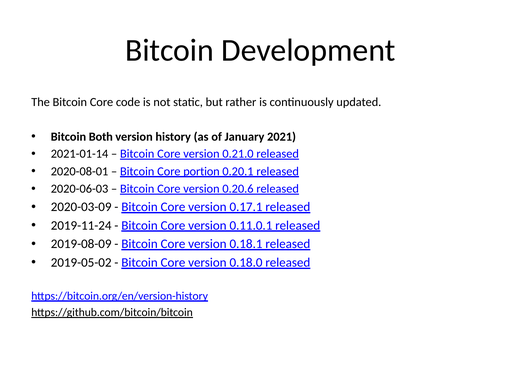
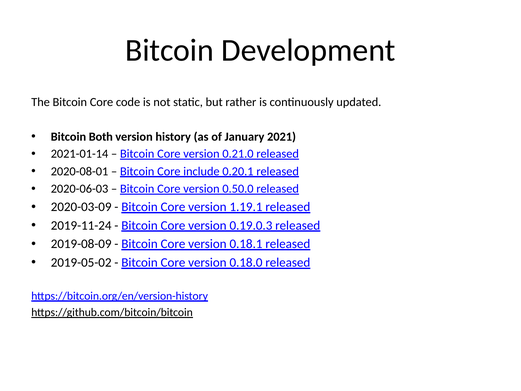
portion: portion -> include (201, 171)
0.20.6: 0.20.6 -> 0.50.0 (238, 189)
0.17.1: 0.17.1 -> 1.19.1 (246, 207)
0.11.0.1: 0.11.0.1 -> 0.19.0.3 (251, 225)
